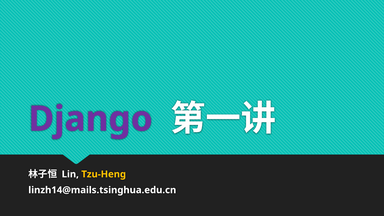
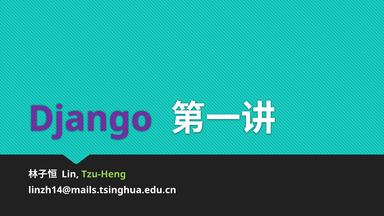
Tzu-Heng colour: yellow -> light green (104, 174)
